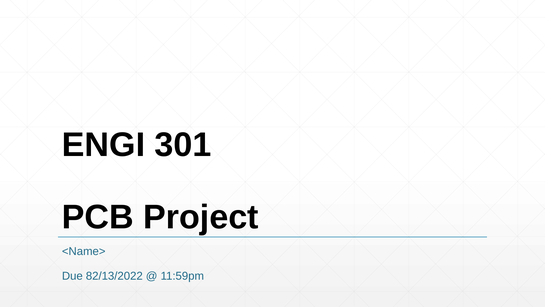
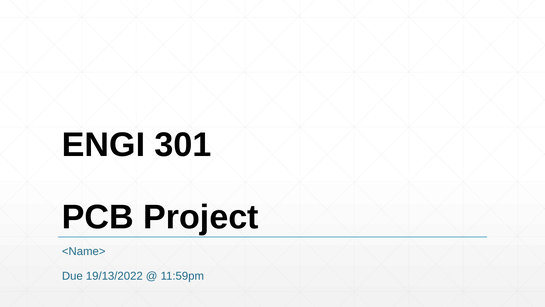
82/13/2022: 82/13/2022 -> 19/13/2022 (114, 276)
